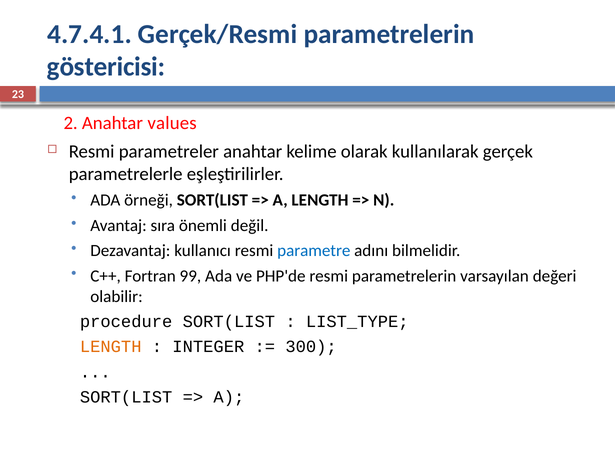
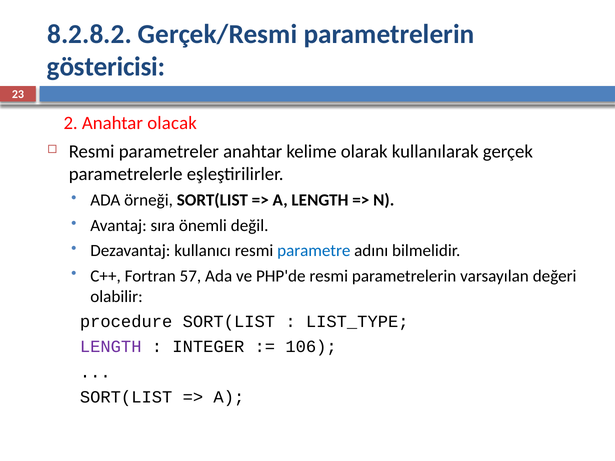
4.7.4.1: 4.7.4.1 -> 8.2.8.2 (90, 34)
values: values -> olacak (172, 123)
99: 99 -> 57 (190, 276)
LENGTH colour: orange -> purple (111, 347)
300: 300 -> 106 (311, 347)
